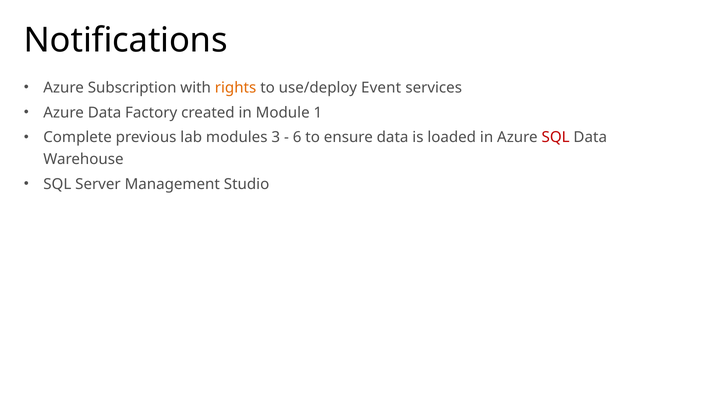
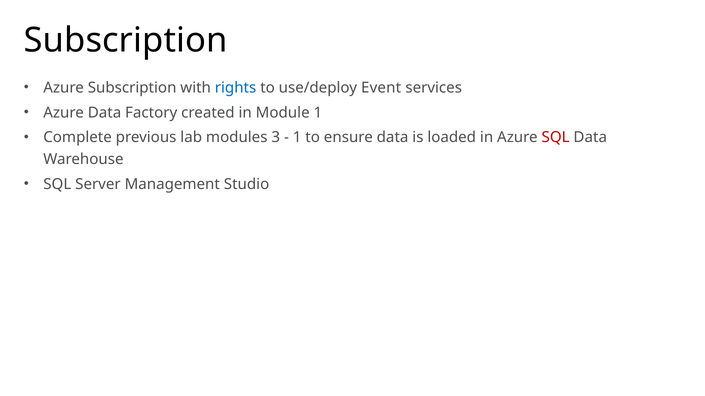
Notifications: Notifications -> Subscription (126, 40)
rights colour: orange -> blue (236, 88)
6: 6 -> 1 (297, 138)
